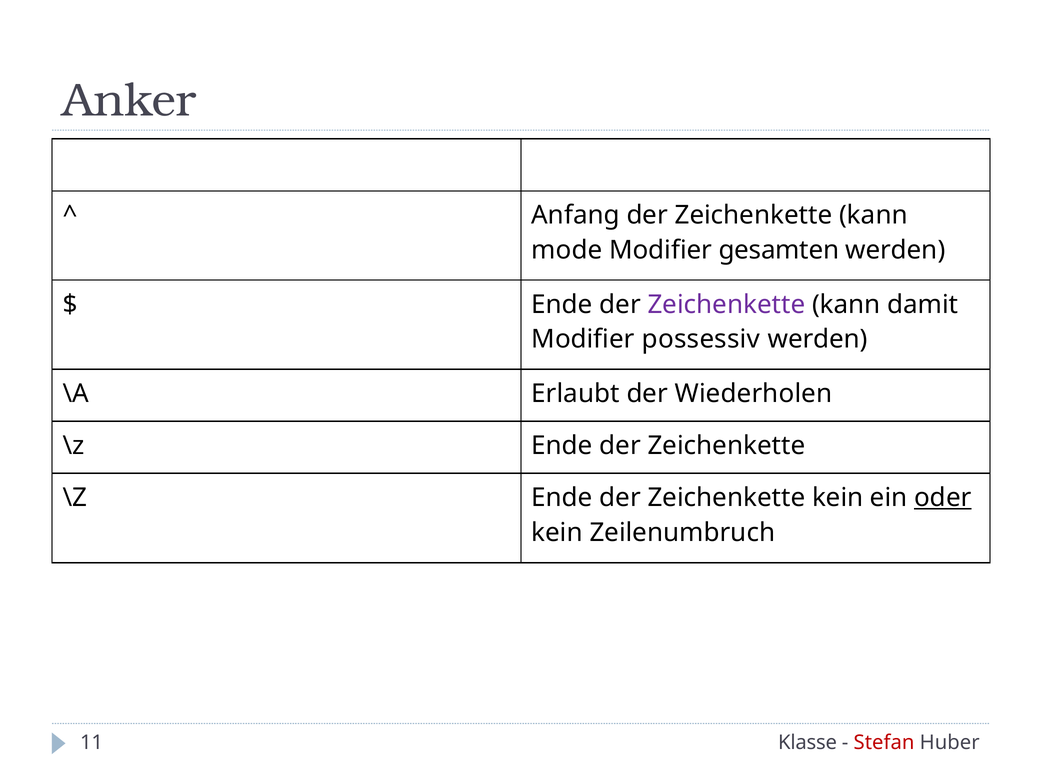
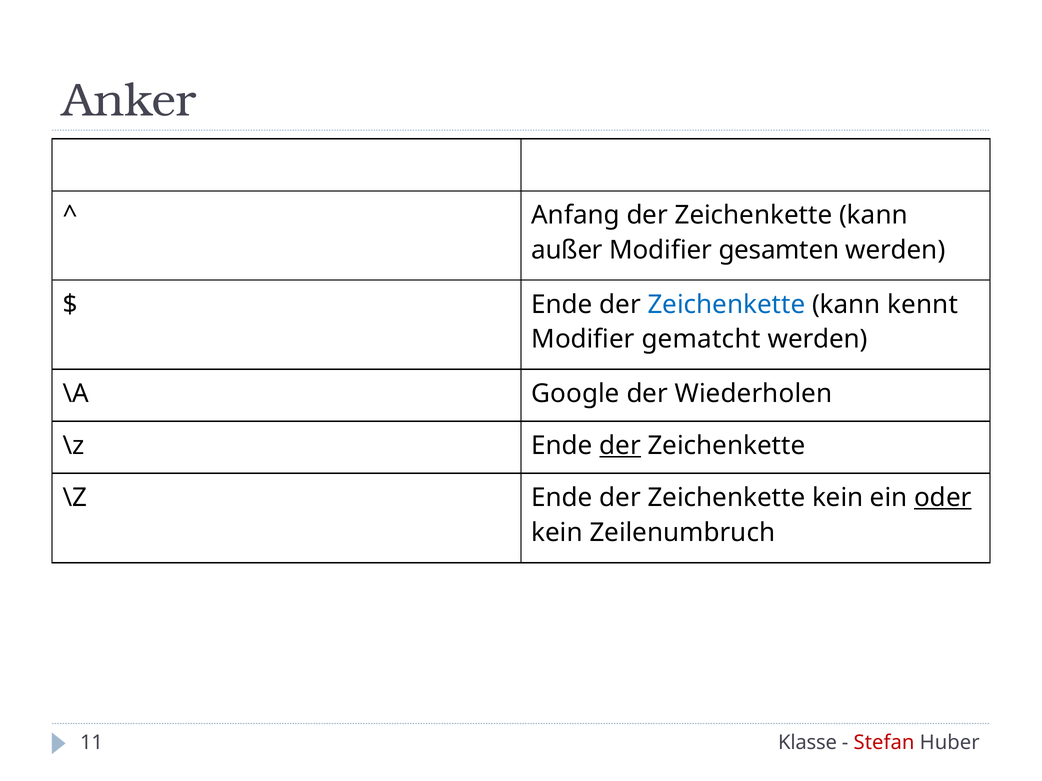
mode: mode -> außer (567, 250)
Zeichenkette colour: purple -> blue (726, 305)
damit: damit -> kennt (923, 305)
possessiv: possessiv -> gematcht (701, 339)
Erlaubt: Erlaubt -> Google (576, 394)
der underline: none -> present (620, 446)
